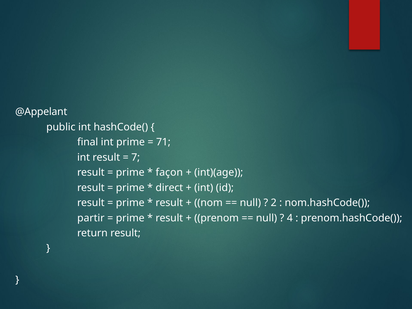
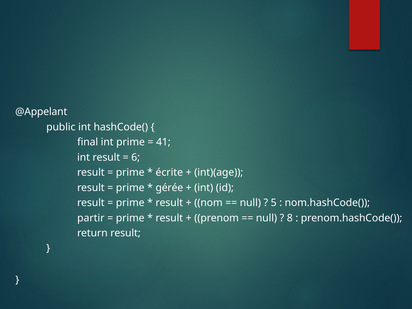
71: 71 -> 41 (163, 142)
7: 7 -> 6 (136, 157)
façon: façon -> écrite (169, 173)
direct: direct -> gérée (169, 188)
2: 2 -> 5 (274, 203)
4: 4 -> 8 (290, 218)
